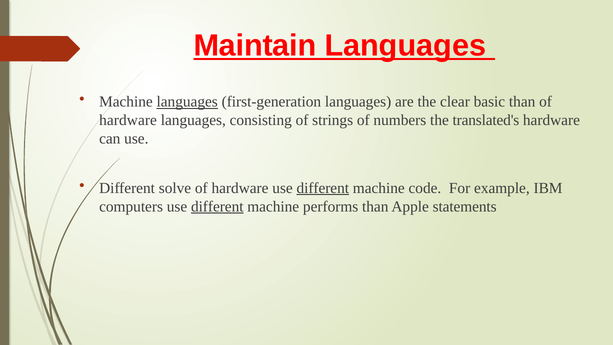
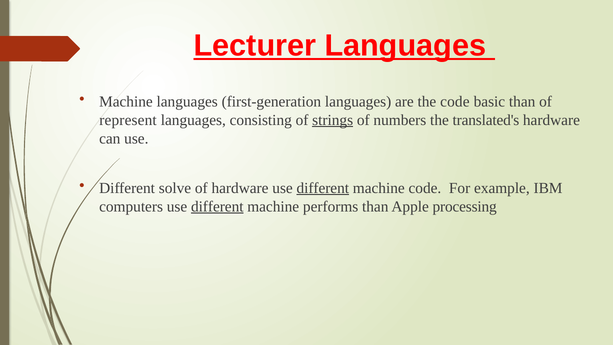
Maintain: Maintain -> Lecturer (255, 46)
languages underline: present -> none (187, 102)
the clear: clear -> code (455, 102)
hardware: hardware -> represent (128, 120)
strings underline: none -> present (333, 120)
statements: statements -> processing (465, 206)
